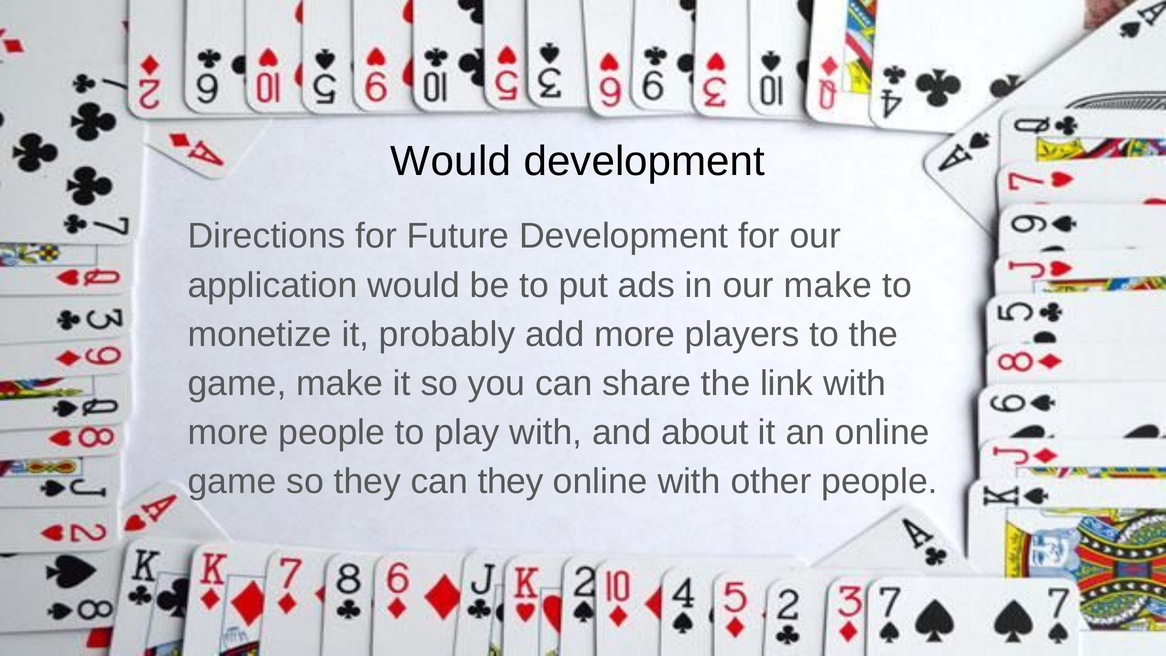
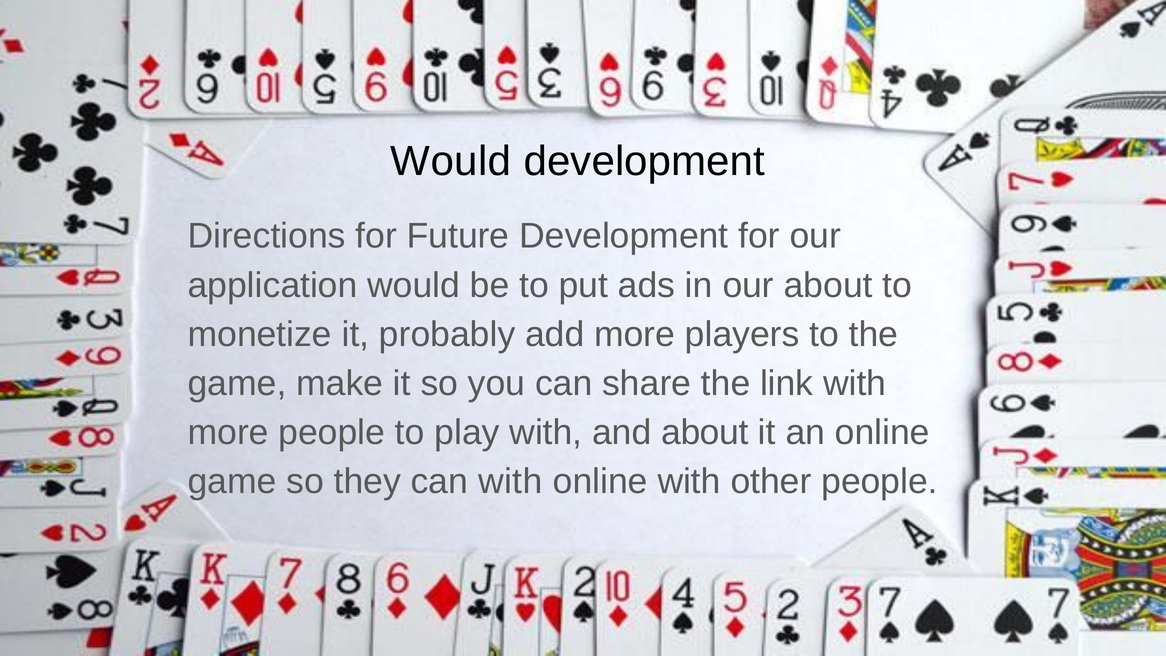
our make: make -> about (828, 285)
can they: they -> with (510, 482)
